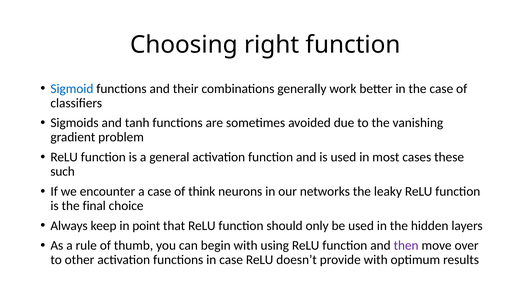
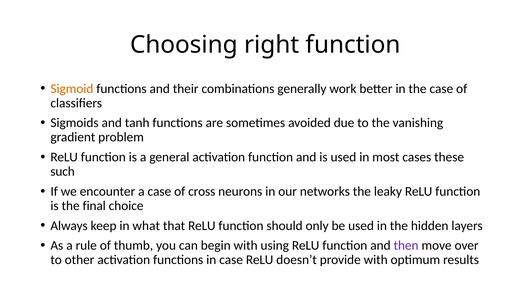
Sigmoid colour: blue -> orange (72, 89)
think: think -> cross (202, 191)
point: point -> what (146, 225)
